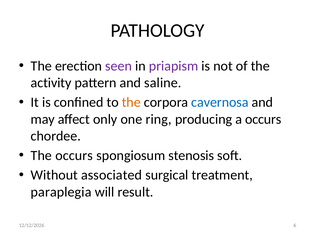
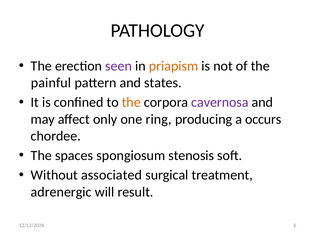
priapism colour: purple -> orange (174, 66)
activity: activity -> painful (51, 83)
saline: saline -> states (163, 83)
cavernosa colour: blue -> purple (220, 102)
The occurs: occurs -> spaces (74, 156)
paraplegia: paraplegia -> adrenergic (61, 192)
